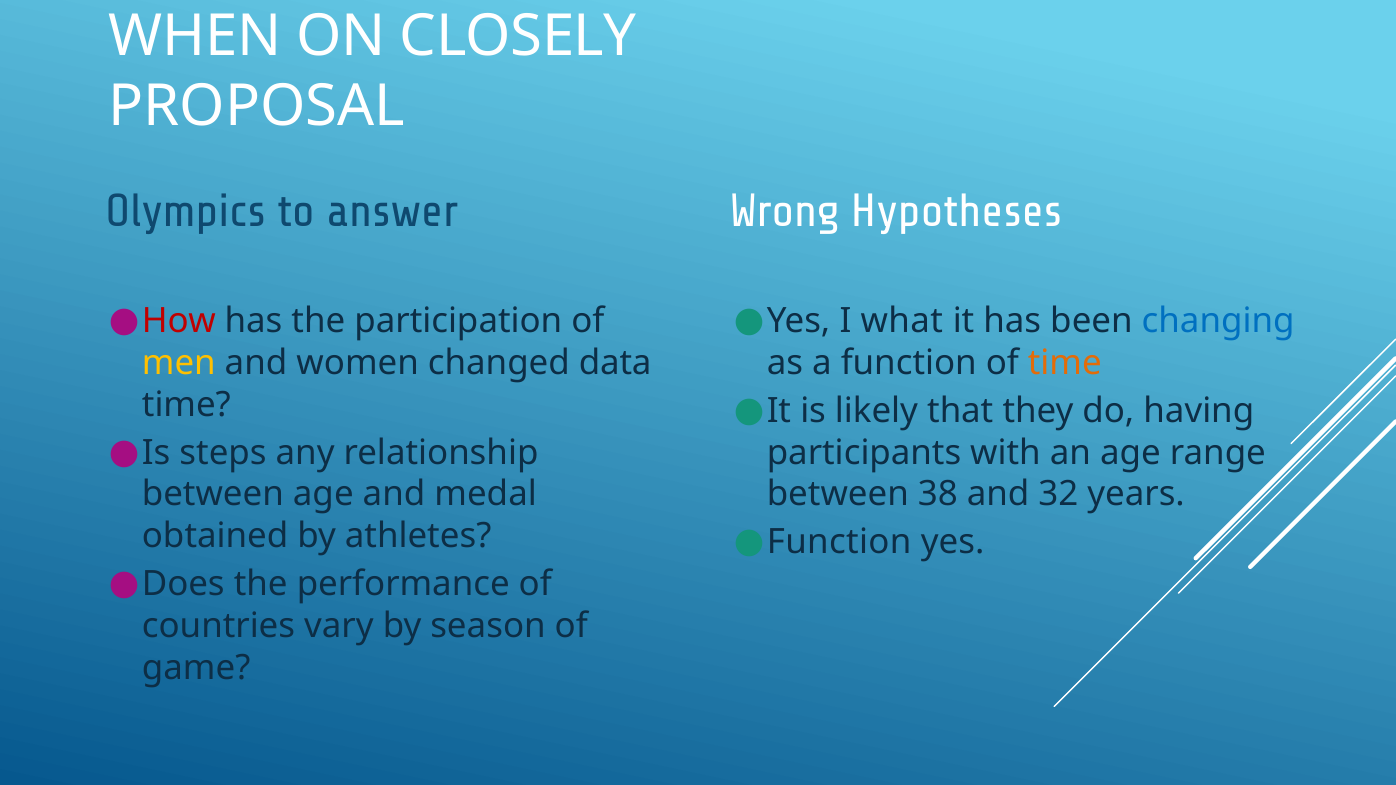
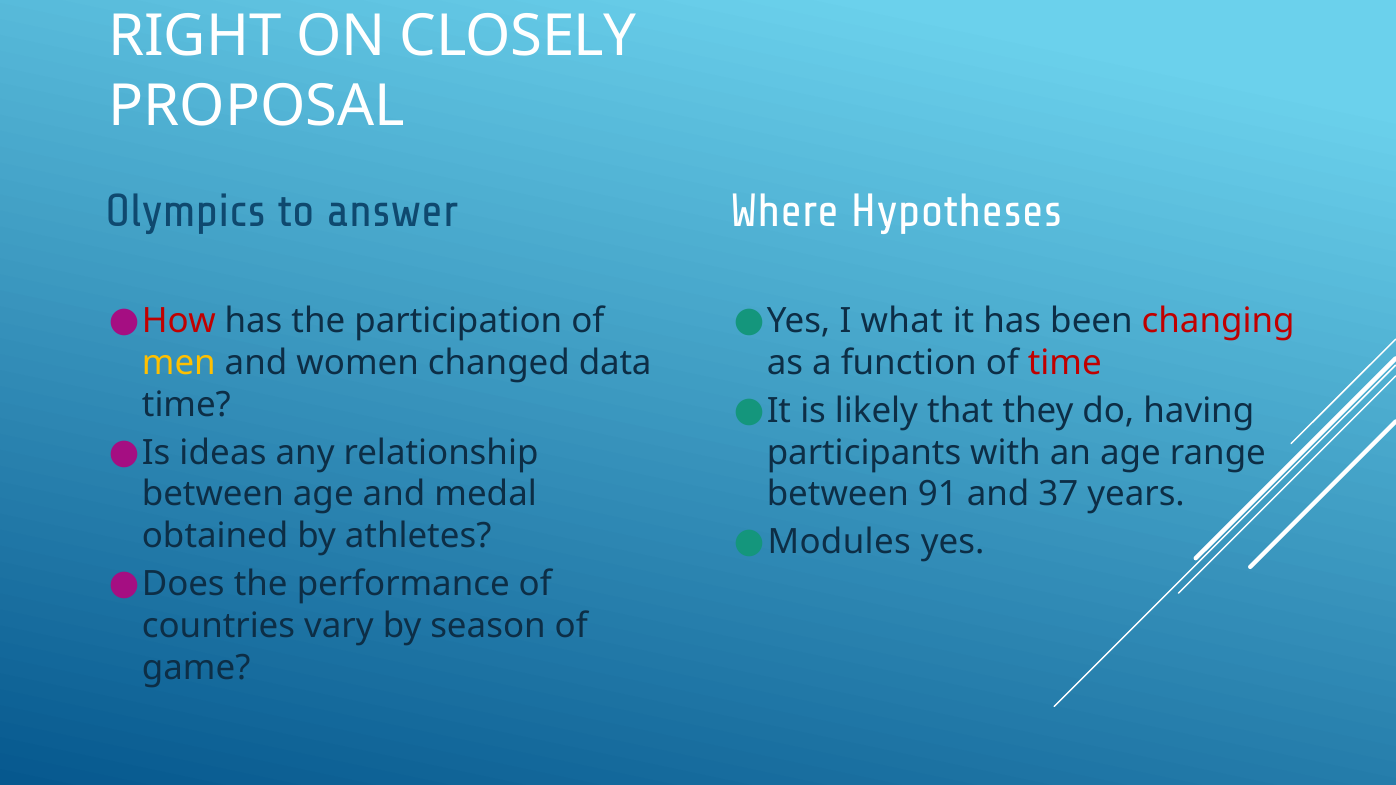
WHEN: WHEN -> RIGHT (195, 36)
Wrong: Wrong -> Where (784, 212)
changing colour: blue -> red (1218, 321)
time colour: orange -> red (1065, 363)
steps: steps -> ideas (223, 453)
38: 38 -> 91 (938, 495)
32: 32 -> 37 (1058, 495)
Function: Function -> Modules (839, 542)
